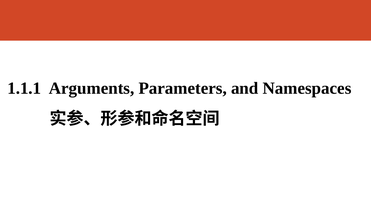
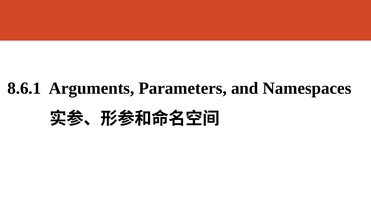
1.1.1: 1.1.1 -> 8.6.1 (24, 88)
